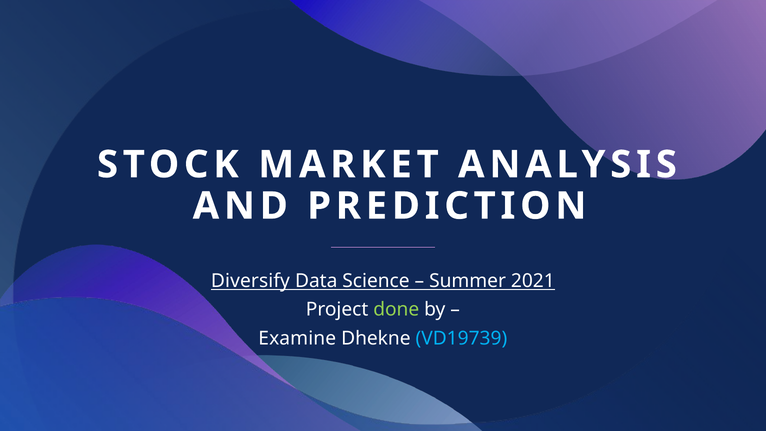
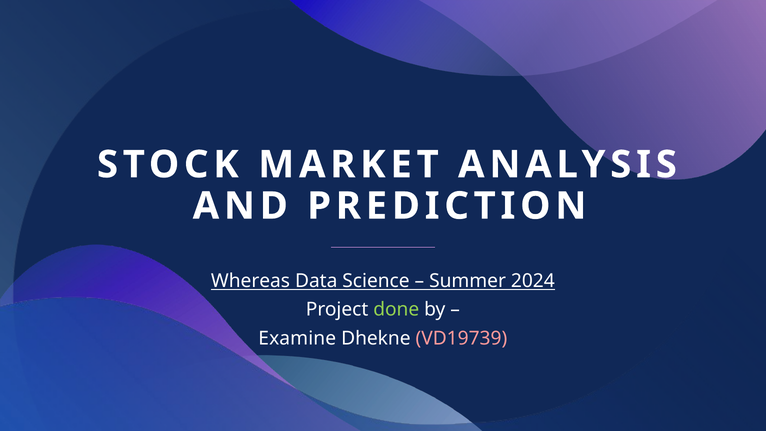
Diversify: Diversify -> Whereas (251, 281)
2021: 2021 -> 2024 (533, 281)
VD19739 colour: light blue -> pink (461, 338)
